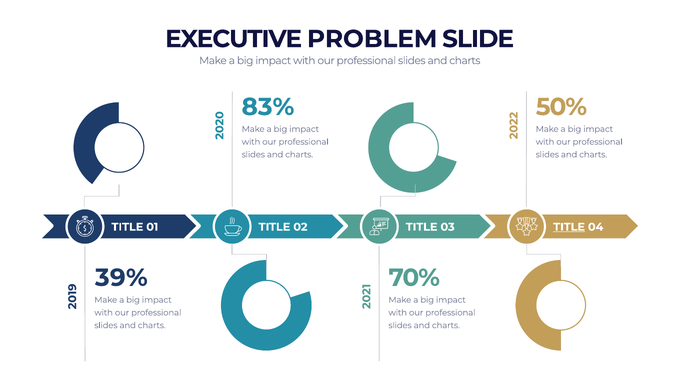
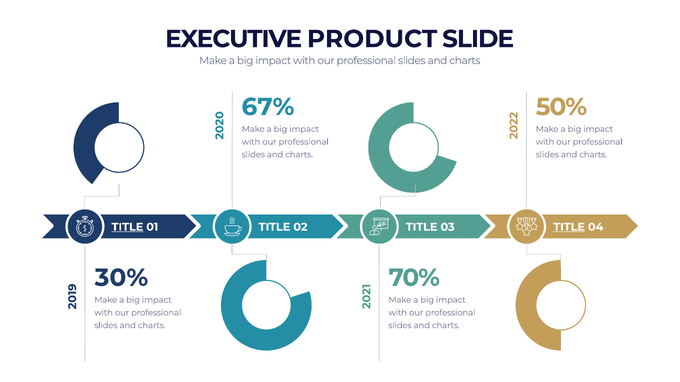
PROBLEM: PROBLEM -> PRODUCT (372, 39)
83%: 83% -> 67% (268, 107)
TITLE underline: none -> present (127, 227)
39%: 39% -> 30% (121, 278)
